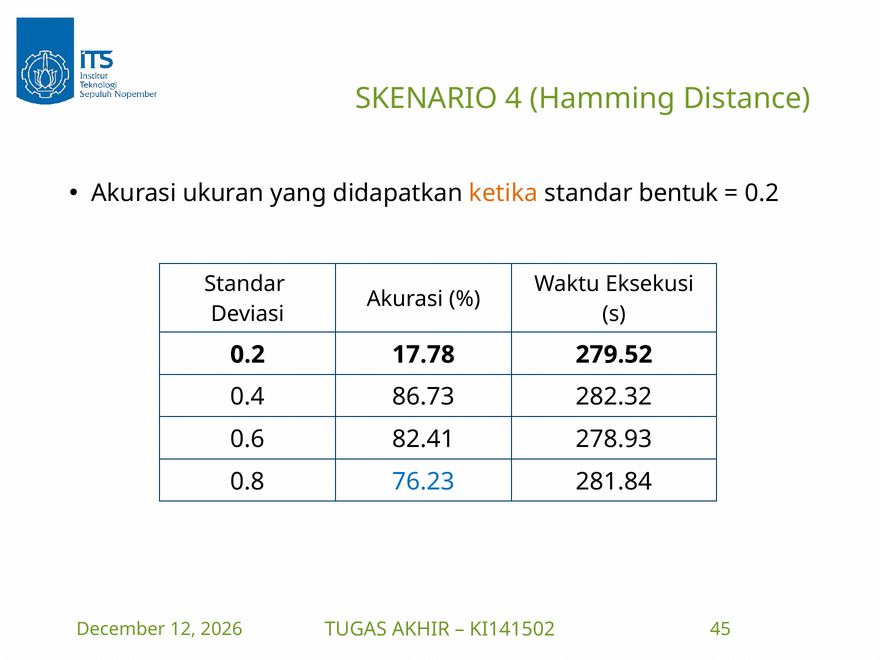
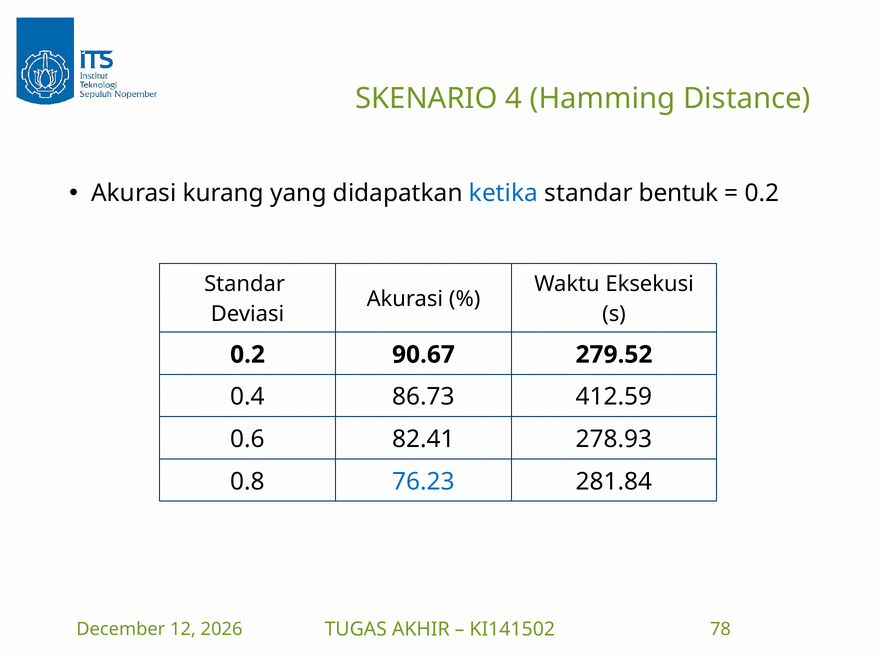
ukuran: ukuran -> kurang (223, 193)
ketika colour: orange -> blue (503, 193)
17.78: 17.78 -> 90.67 (423, 355)
282.32: 282.32 -> 412.59 (614, 397)
45: 45 -> 78 (720, 629)
